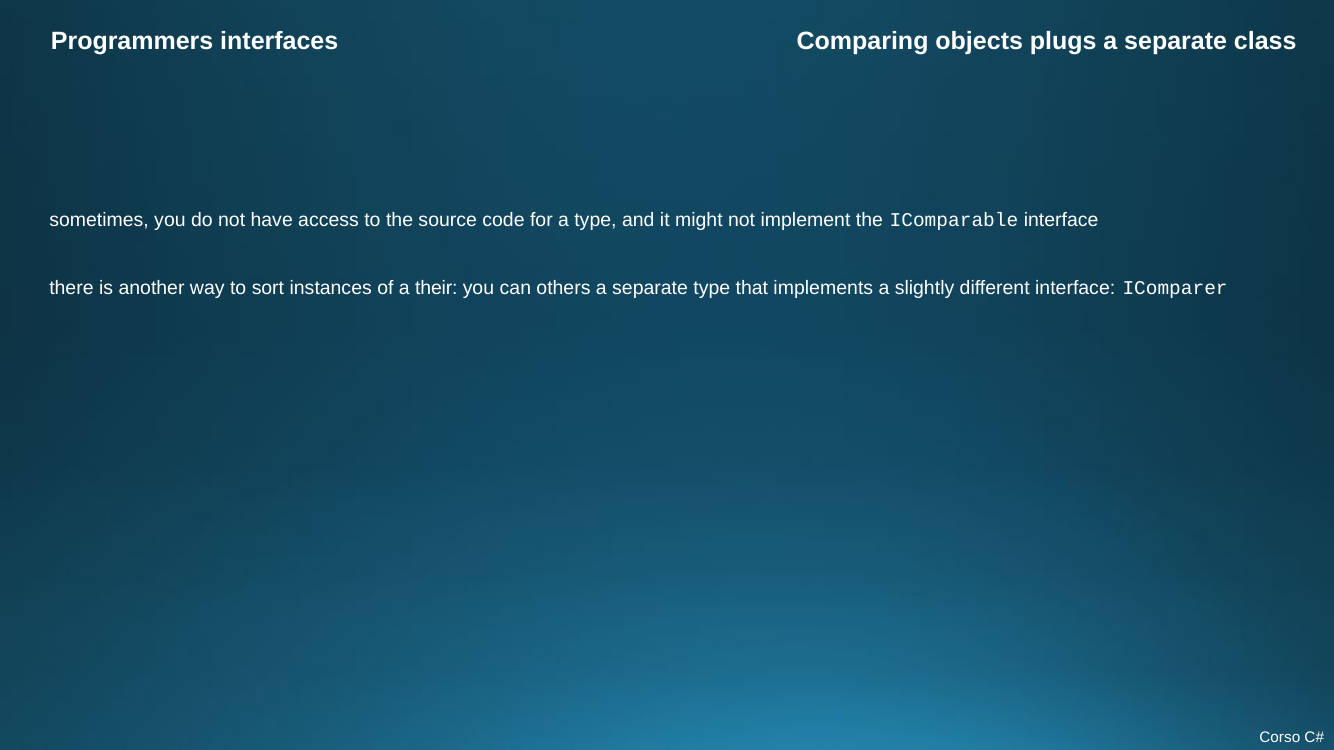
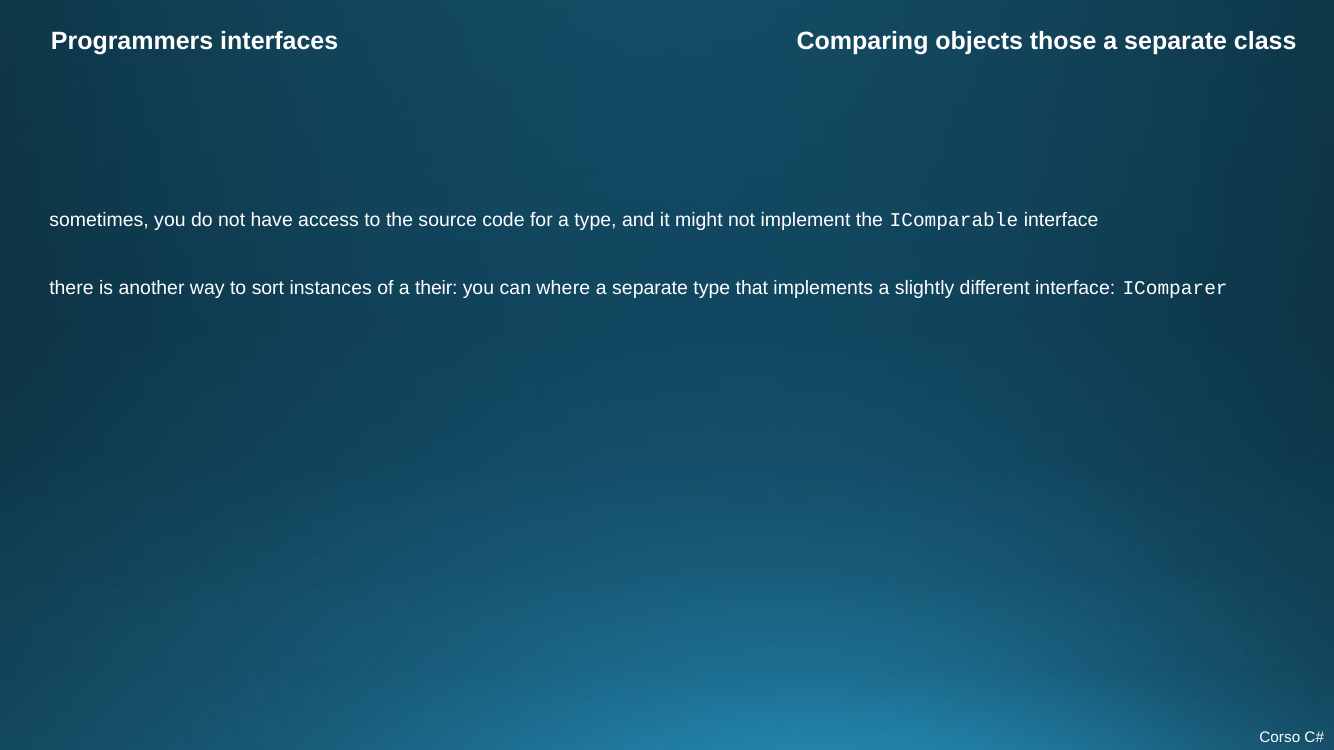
plugs: plugs -> those (1063, 41)
others: others -> where (563, 288)
